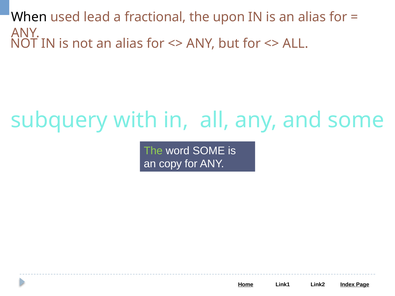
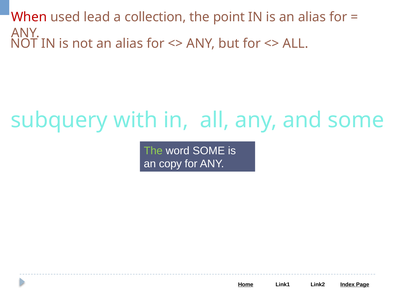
When colour: black -> red (29, 17)
fractional: fractional -> collection (155, 17)
upon: upon -> point (229, 17)
